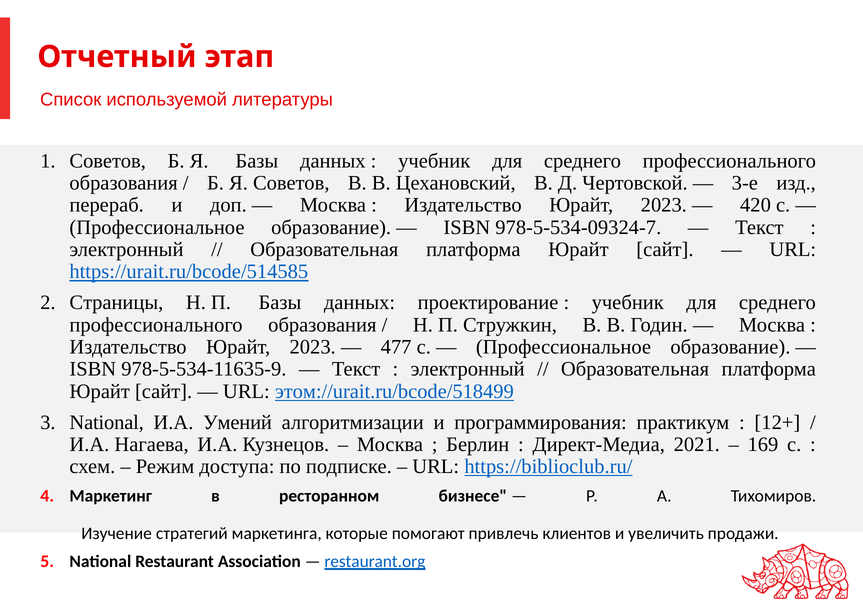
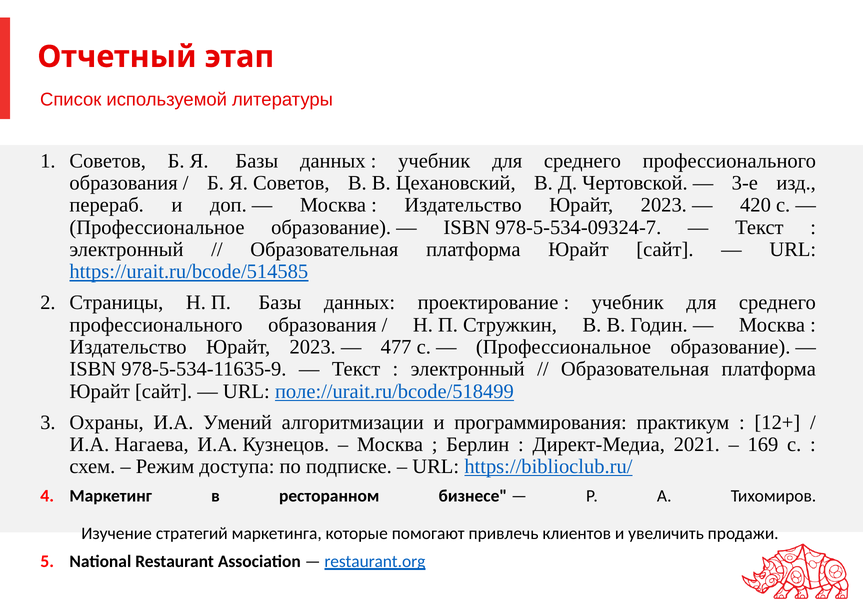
этом://urait.ru/bcode/518499: этом://urait.ru/bcode/518499 -> поле://urait.ru/bcode/518499 (394, 391)
National: National -> Охраны (107, 422)
